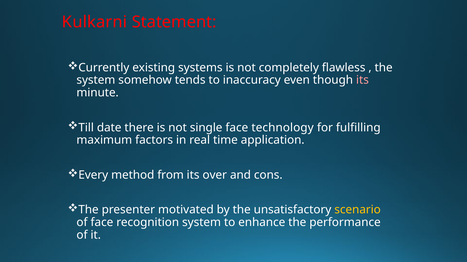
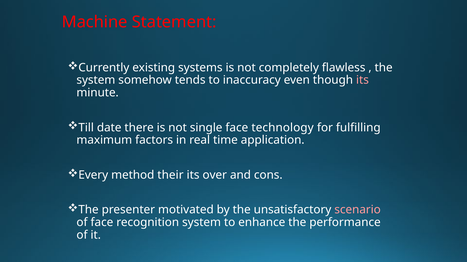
Kulkarni: Kulkarni -> Machine (95, 22)
from: from -> their (170, 175)
scenario colour: yellow -> pink (358, 210)
